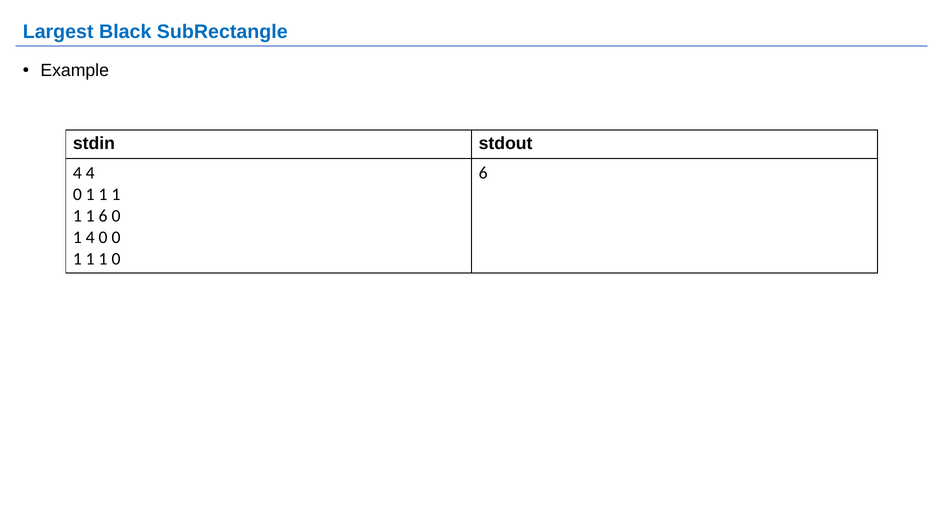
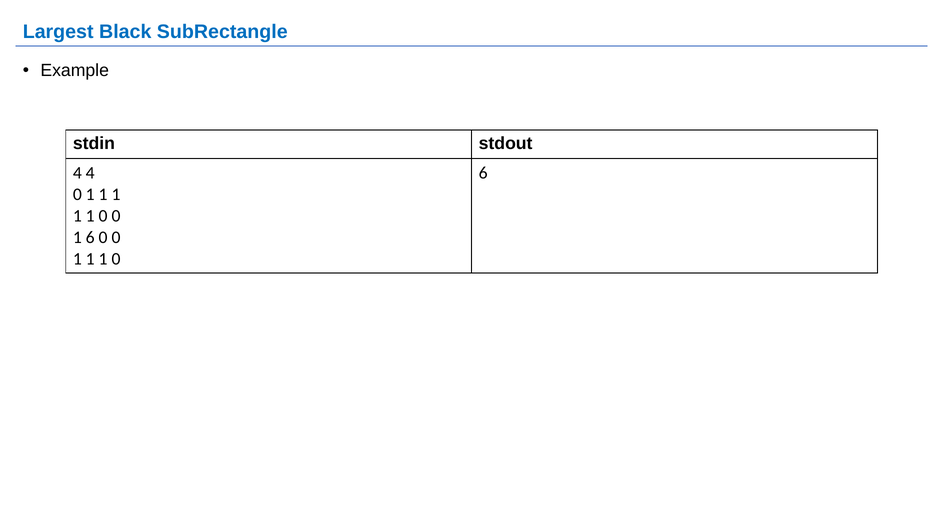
6: 6 -> 0 (103, 216)
1 4: 4 -> 6 (90, 238)
